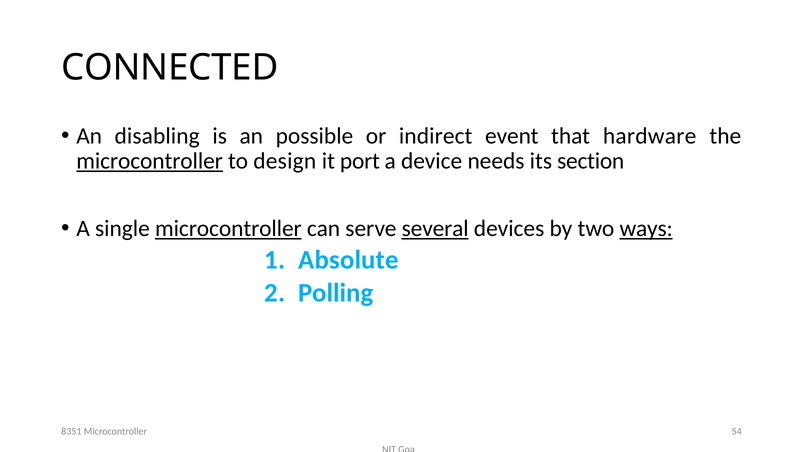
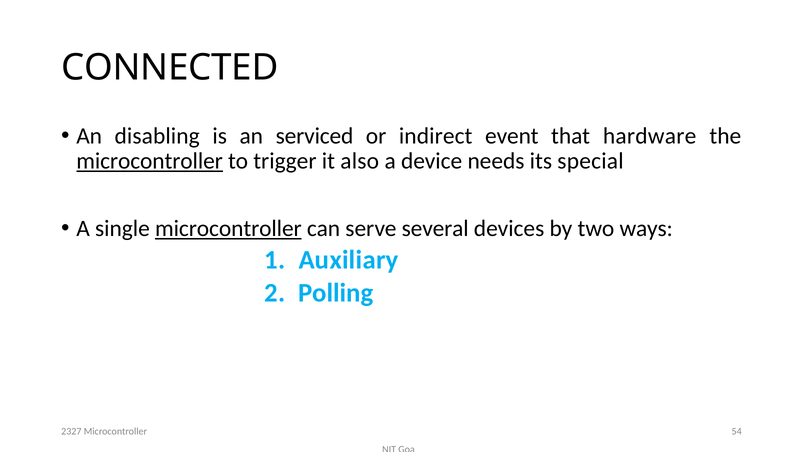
possible: possible -> serviced (315, 136)
design: design -> trigger (285, 161)
port: port -> also (360, 161)
section: section -> special (591, 161)
several underline: present -> none (435, 228)
ways underline: present -> none (646, 228)
Absolute: Absolute -> Auxiliary (349, 260)
8351: 8351 -> 2327 (71, 431)
